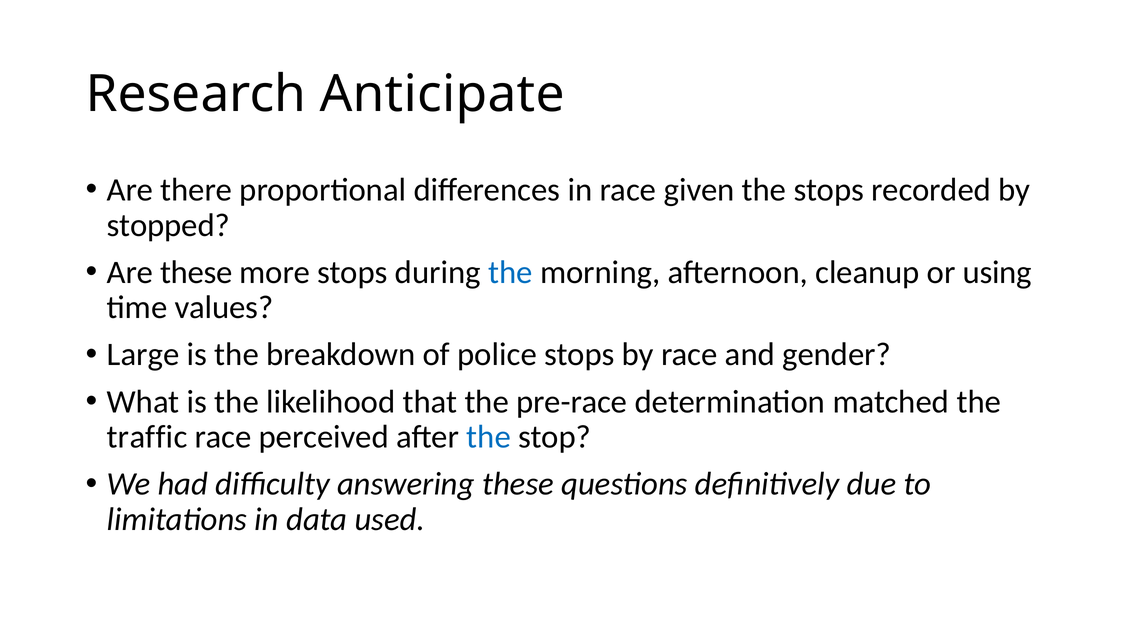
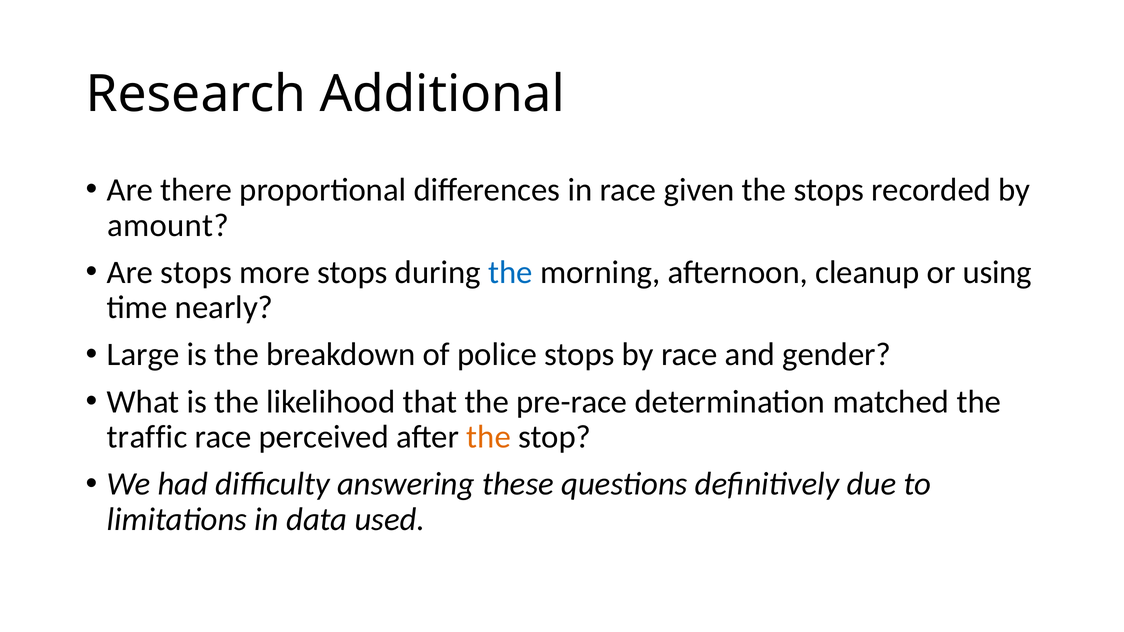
Anticipate: Anticipate -> Additional (442, 94)
stopped: stopped -> amount (168, 225)
Are these: these -> stops (196, 272)
values: values -> nearly (224, 308)
the colour: blue -> orange (489, 437)
